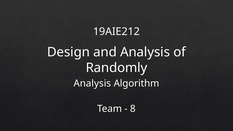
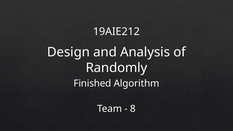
Analysis: Analysis -> Finished (92, 83)
